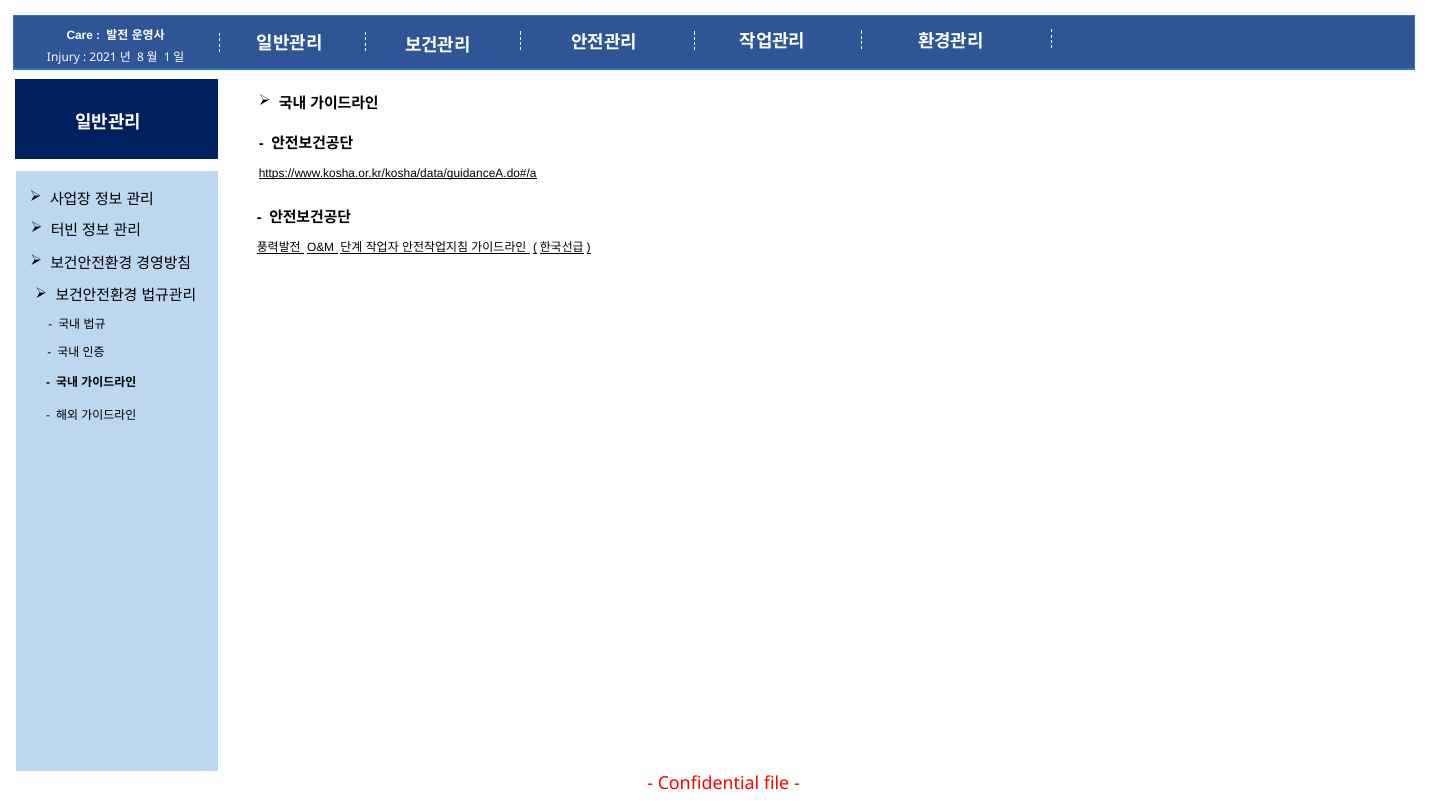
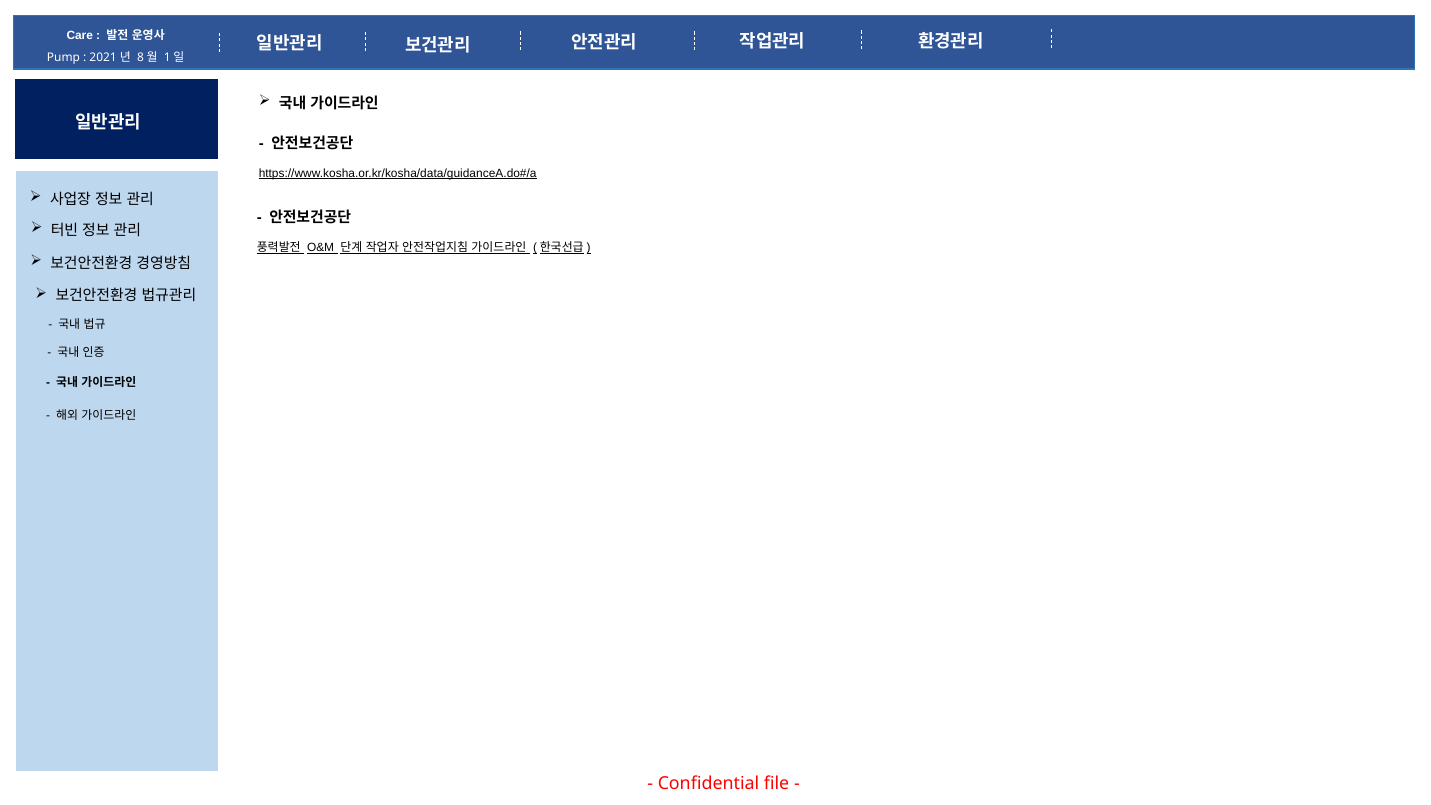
Injury: Injury -> Pump (63, 57)
